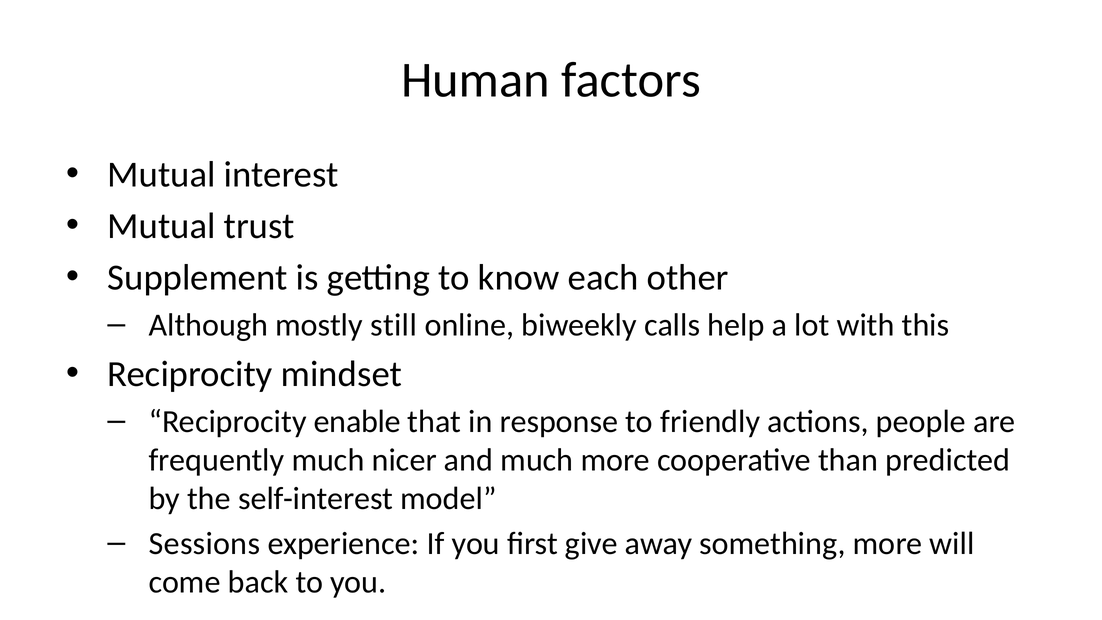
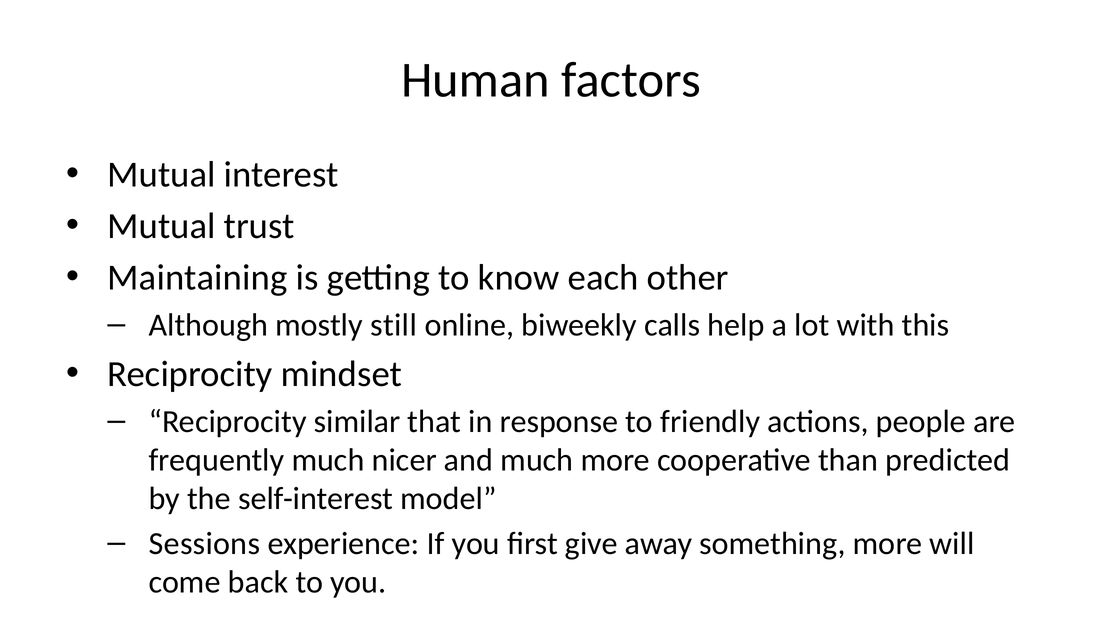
Supplement: Supplement -> Maintaining (197, 278)
enable: enable -> similar (357, 421)
